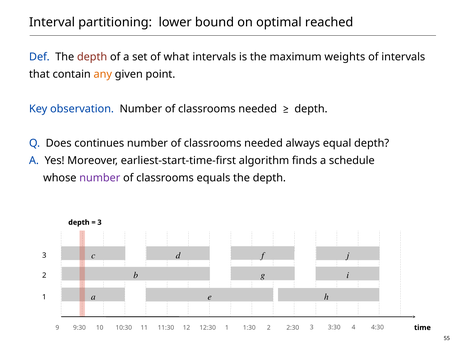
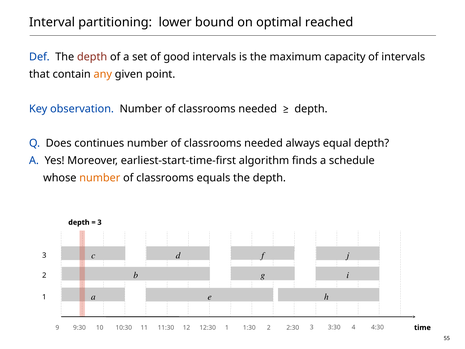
what: what -> good (177, 57)
weights: weights -> capacity (345, 57)
number colour: purple -> orange (100, 178)
